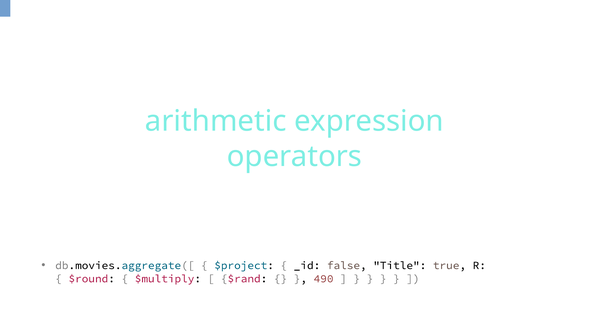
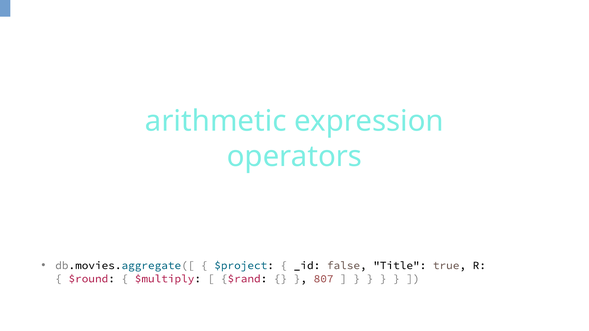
490: 490 -> 807 (324, 279)
